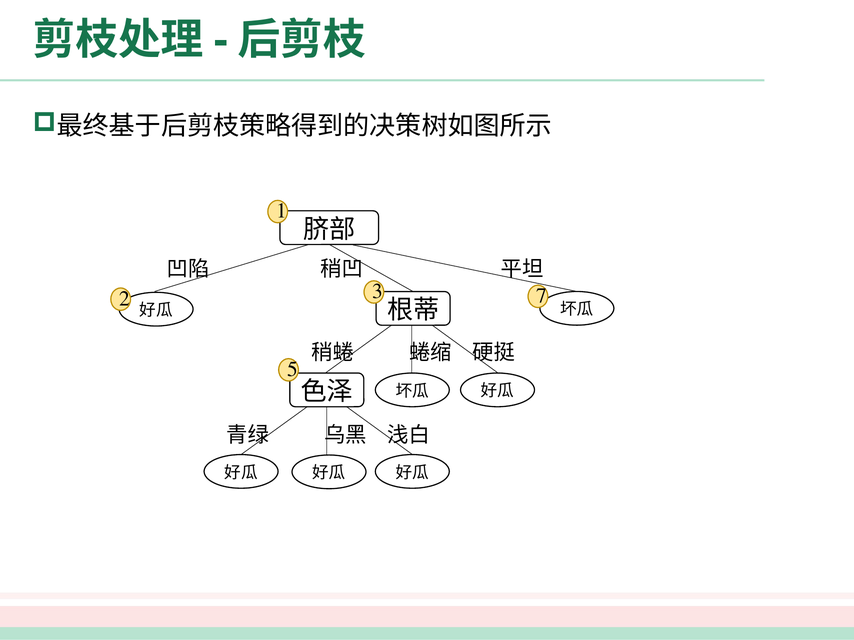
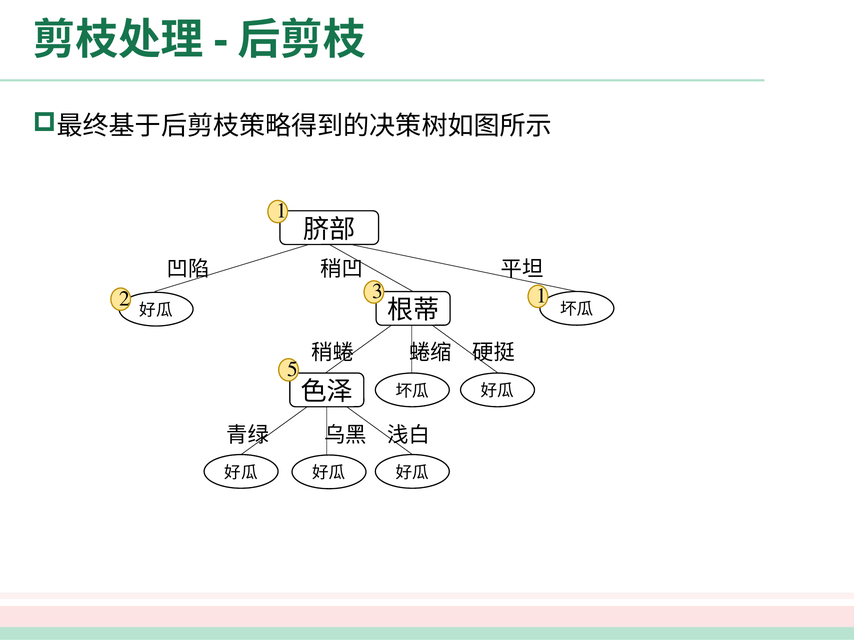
3 7: 7 -> 1 (542, 296)
